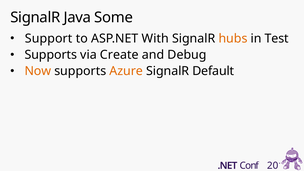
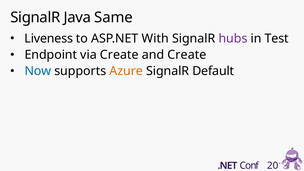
Some: Some -> Same (114, 17)
Support: Support -> Liveness (49, 39)
hubs colour: orange -> purple (233, 39)
Supports: Supports -> Endpoint (51, 55)
and Debug: Debug -> Create (187, 55)
Now colour: orange -> blue (38, 71)
